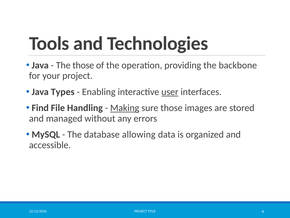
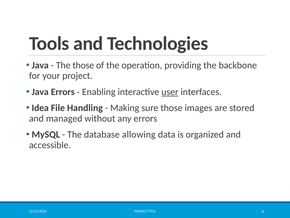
Java Types: Types -> Errors (63, 92)
Find: Find -> Idea (40, 108)
Making underline: present -> none (125, 108)
